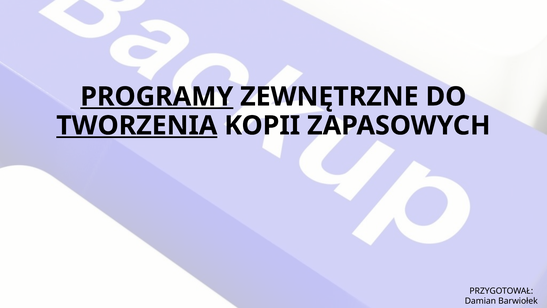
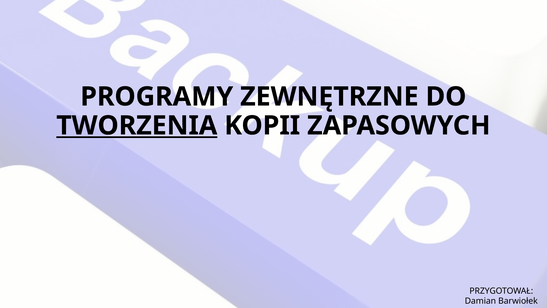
PROGRAMY underline: present -> none (157, 97)
